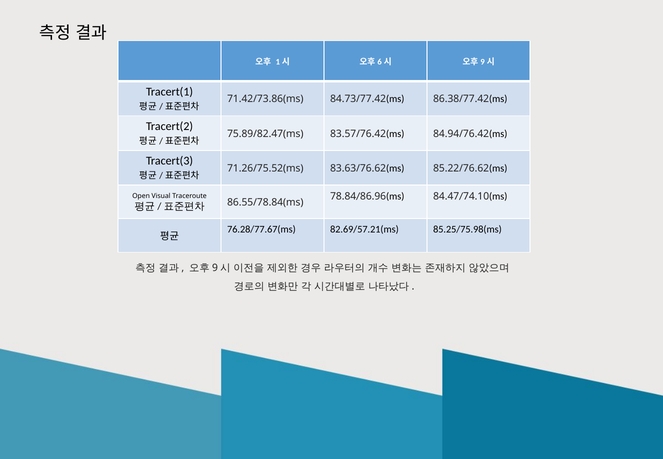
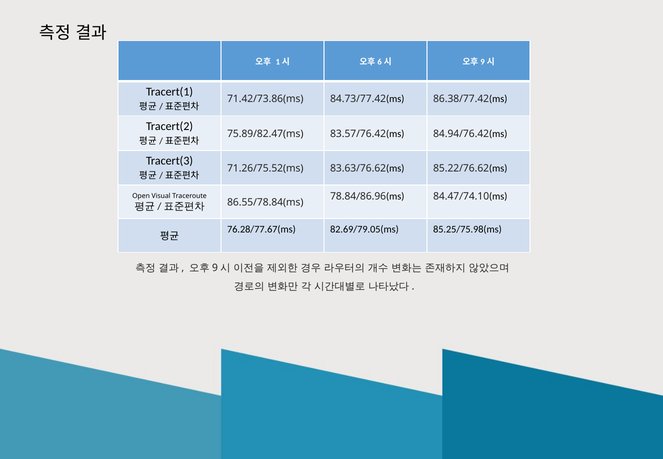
82.69/57.21(ms: 82.69/57.21(ms -> 82.69/79.05(ms (364, 229)
